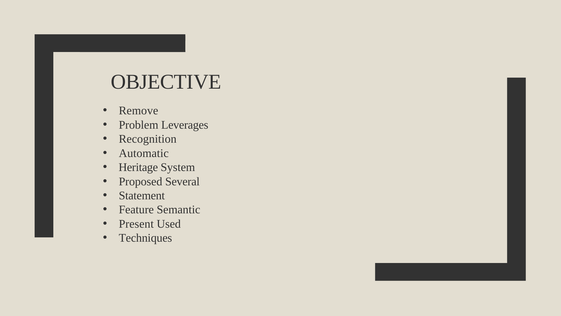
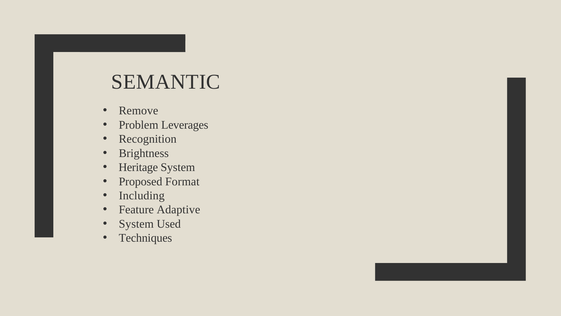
OBJECTIVE: OBJECTIVE -> SEMANTIC (166, 82)
Automatic: Automatic -> Brightness (144, 153)
Several: Several -> Format (182, 181)
Statement: Statement -> Including (142, 195)
Semantic: Semantic -> Adaptive (178, 209)
Present: Present -> System (136, 224)
